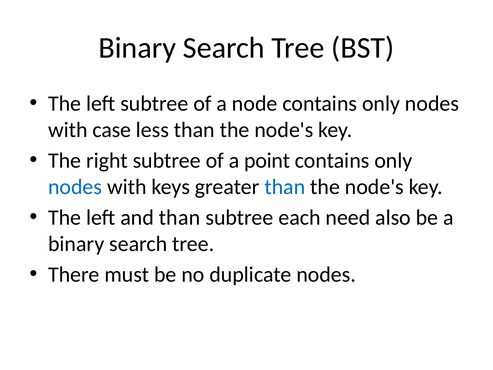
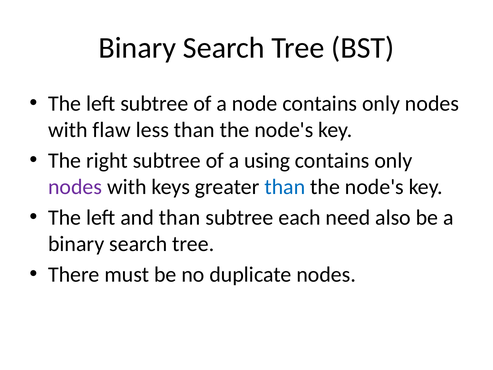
case: case -> flaw (112, 130)
point: point -> using (267, 160)
nodes colour: blue -> purple (75, 187)
